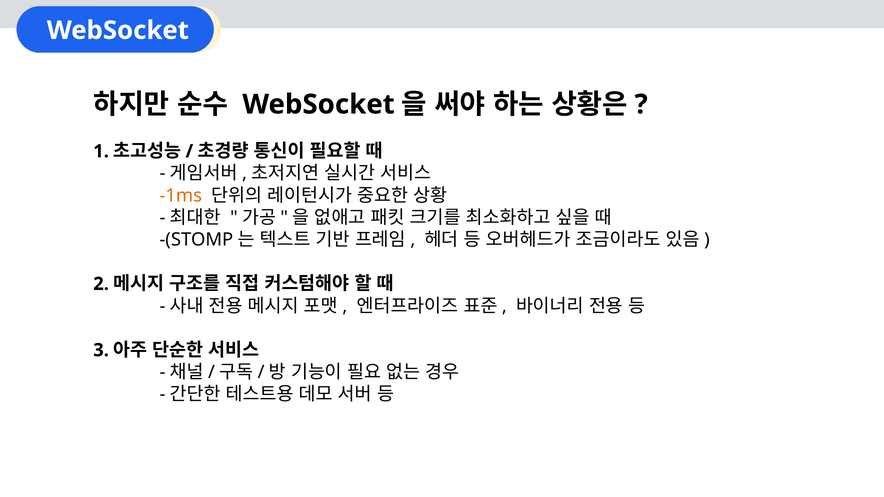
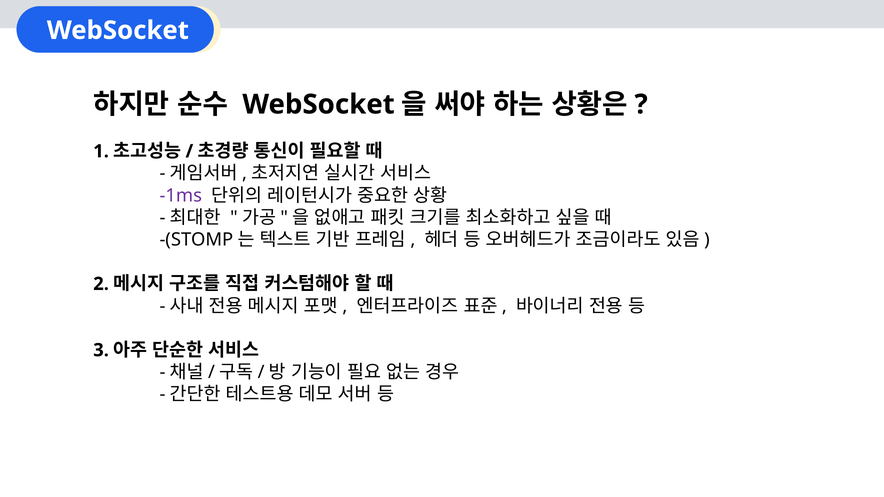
-1ms colour: orange -> purple (181, 196)
